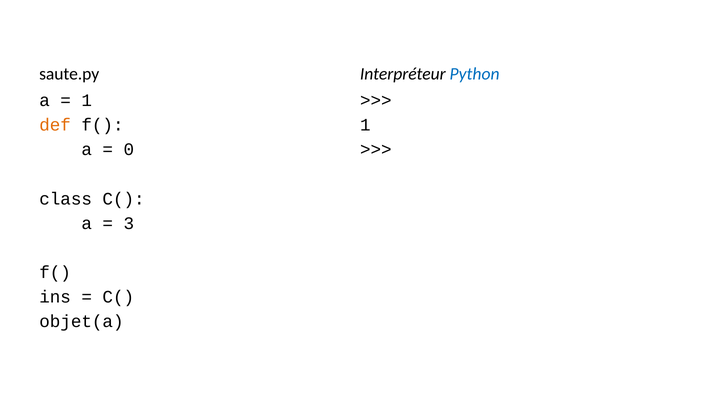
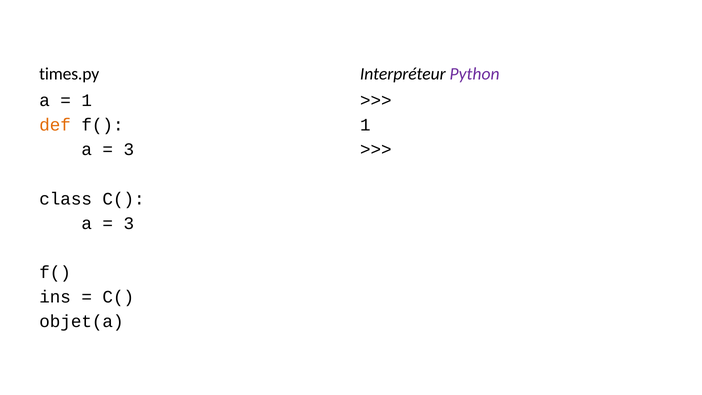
saute.py: saute.py -> times.py (69, 74)
Python colour: blue -> purple (475, 74)
0: 0 -> 3 (129, 150)
